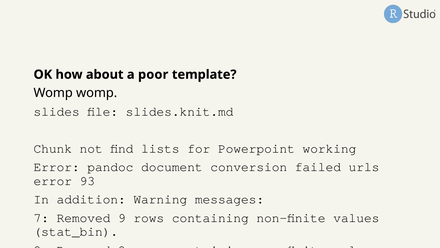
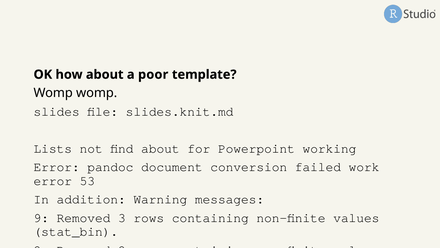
Chunk: Chunk -> Lists (53, 148)
find lists: lists -> about (160, 148)
urls: urls -> work (364, 167)
93: 93 -> 53 (87, 180)
7: 7 -> 9 (41, 217)
9: 9 -> 3 (122, 217)
